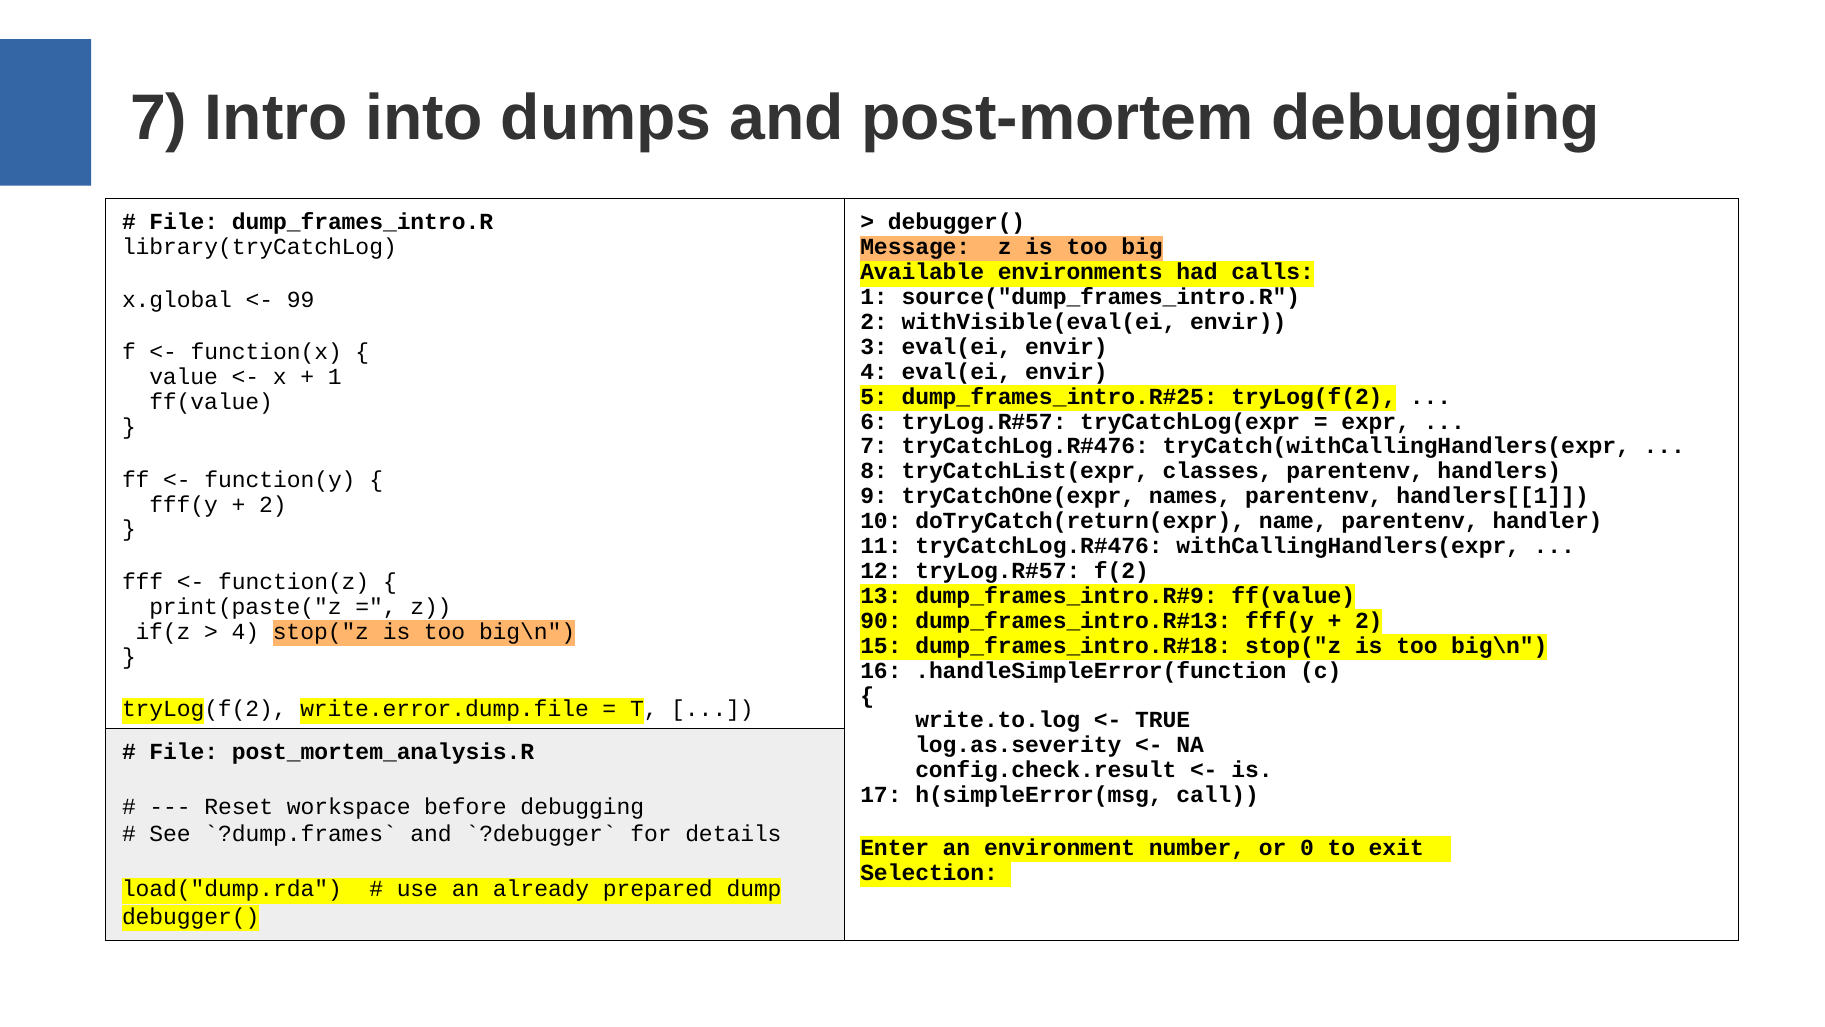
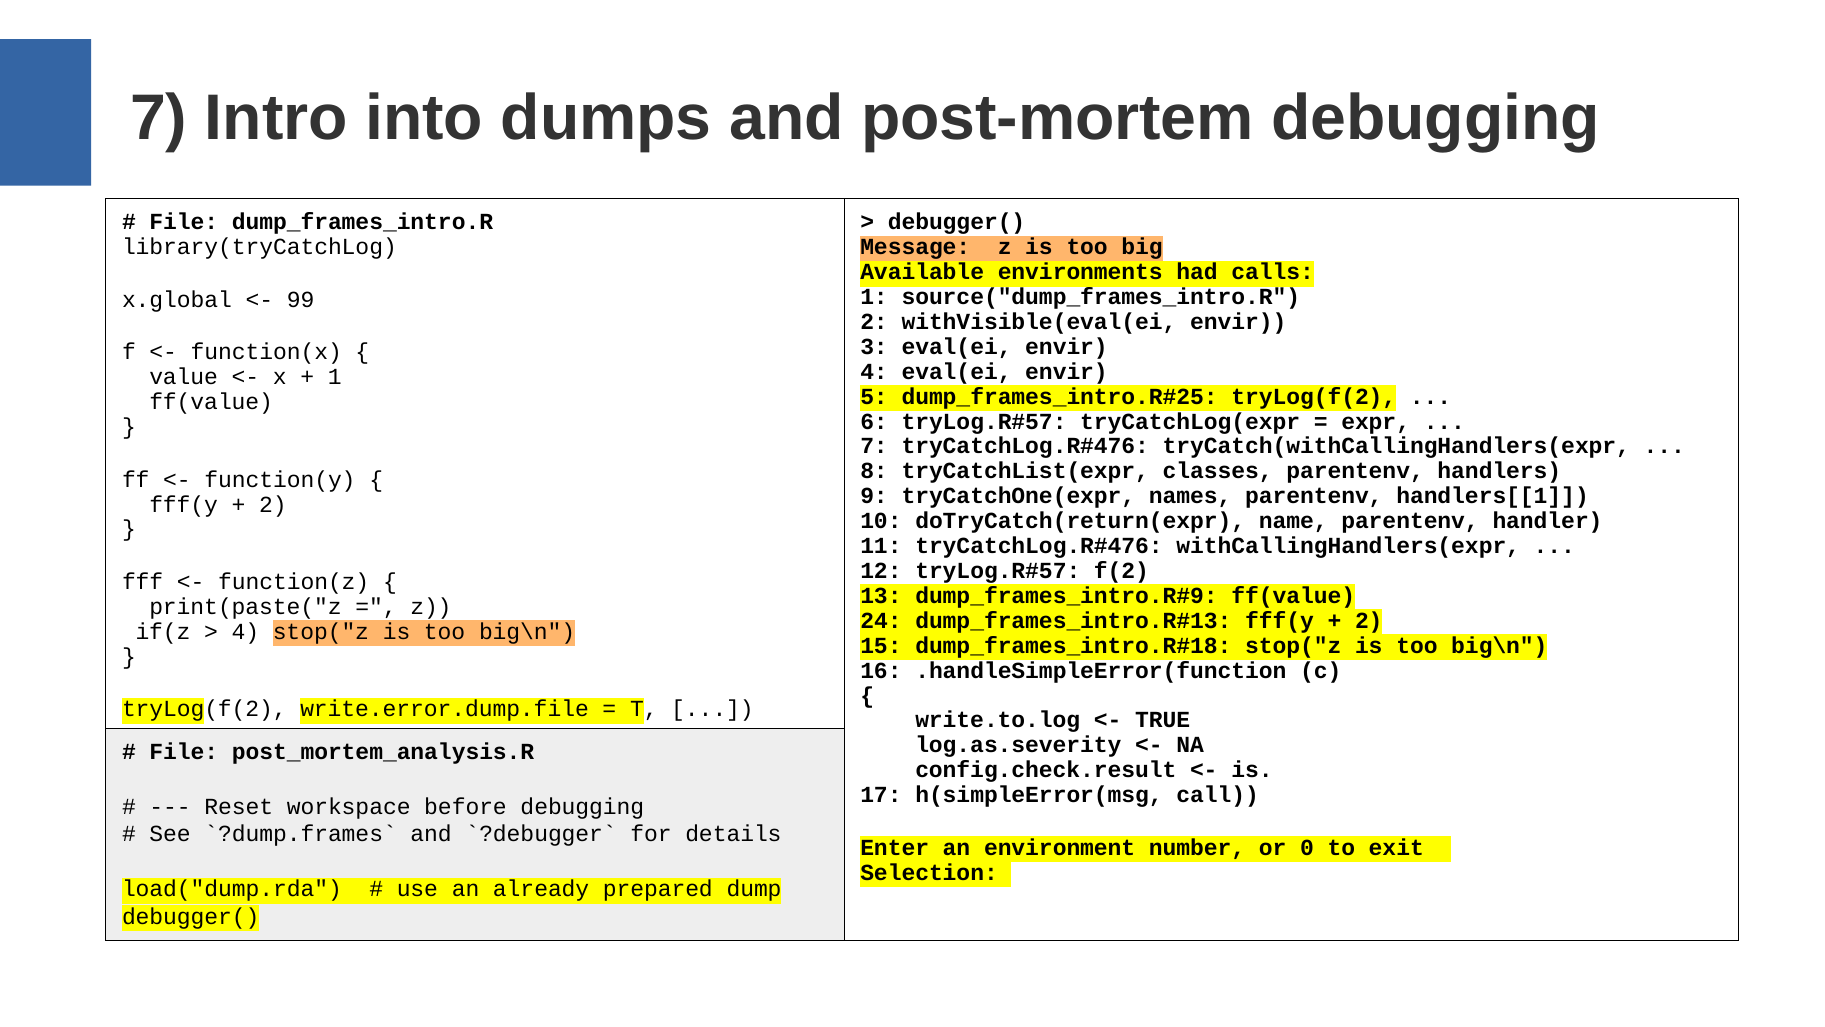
90: 90 -> 24 (881, 620)
